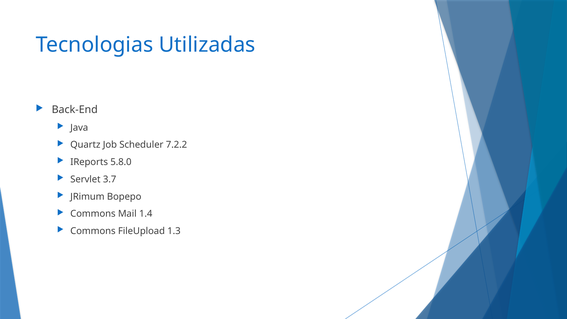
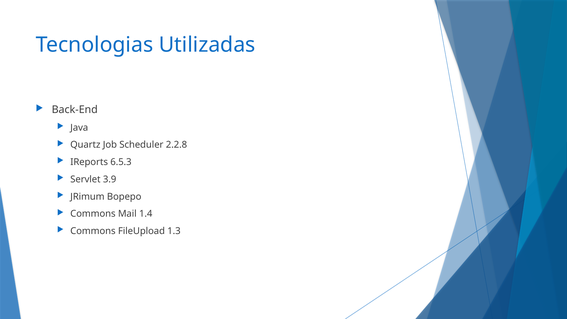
7.2.2: 7.2.2 -> 2.2.8 (176, 145)
5.8.0: 5.8.0 -> 6.5.3 (121, 162)
3.7: 3.7 -> 3.9 (110, 179)
